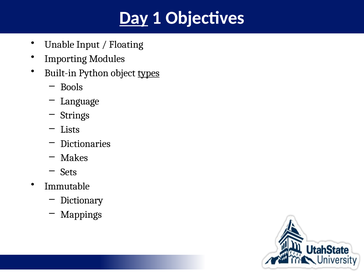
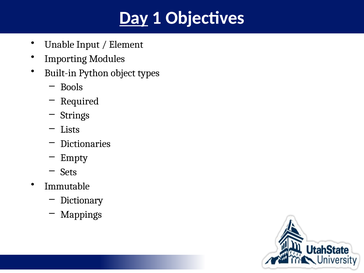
Floating: Floating -> Element (126, 45)
types underline: present -> none (149, 73)
Language: Language -> Required (80, 101)
Makes: Makes -> Empty (74, 158)
